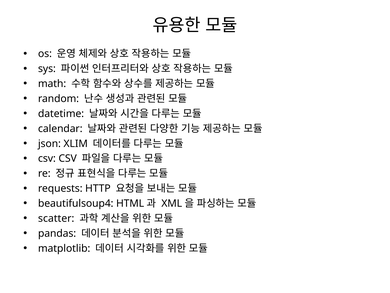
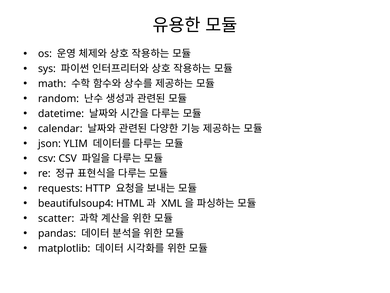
XLIM: XLIM -> YLIM (76, 143)
